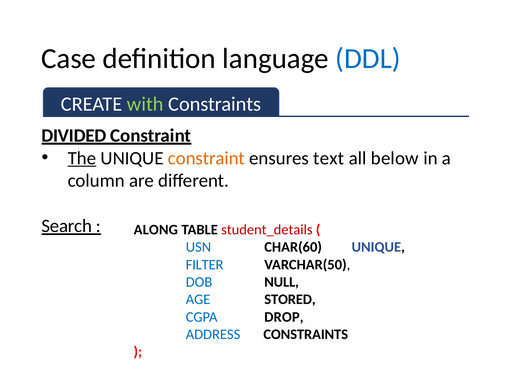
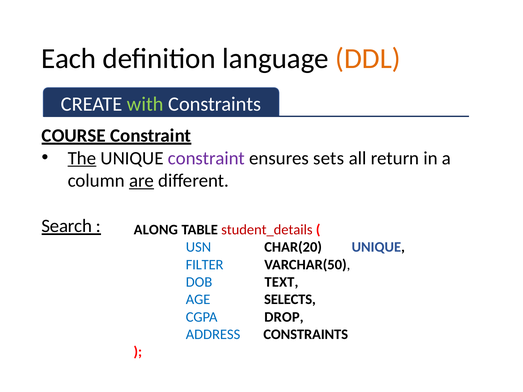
Case: Case -> Each (69, 59)
DDL colour: blue -> orange (368, 59)
DIVIDED: DIVIDED -> COURSE (74, 136)
constraint colour: orange -> purple (206, 158)
text: text -> sets (329, 158)
below: below -> return (395, 158)
are underline: none -> present (142, 181)
CHAR(60: CHAR(60 -> CHAR(20 (293, 247)
NULL: NULL -> TEXT (281, 282)
STORED: STORED -> SELECTS (290, 300)
